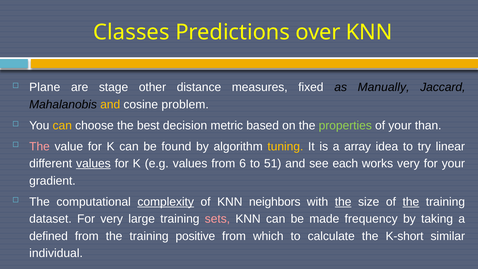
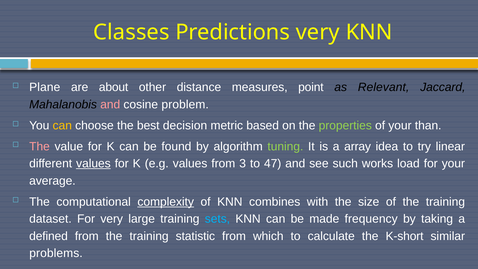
Predictions over: over -> very (318, 32)
stage: stage -> about (114, 87)
fixed: fixed -> point (311, 87)
Manually: Manually -> Relevant (384, 87)
and colour: yellow -> pink (110, 105)
tuning colour: yellow -> light green (285, 146)
6: 6 -> 3 (243, 164)
51: 51 -> 47 (273, 164)
each: each -> such (345, 164)
works very: very -> load (408, 164)
gradient: gradient -> average (52, 181)
neighbors: neighbors -> combines (275, 202)
the underline: present -> none (343, 202)
the underline: present -> none (411, 202)
sets colour: pink -> light blue (217, 219)
positive: positive -> statistic (195, 236)
individual: individual -> problems (56, 253)
